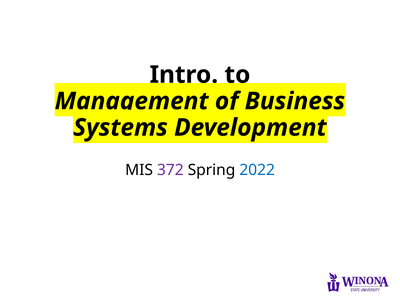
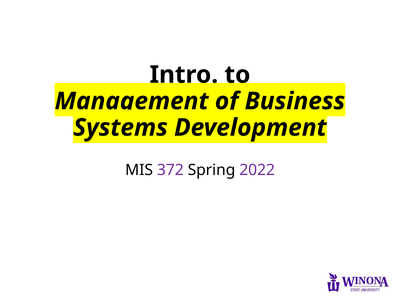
2022 colour: blue -> purple (257, 170)
